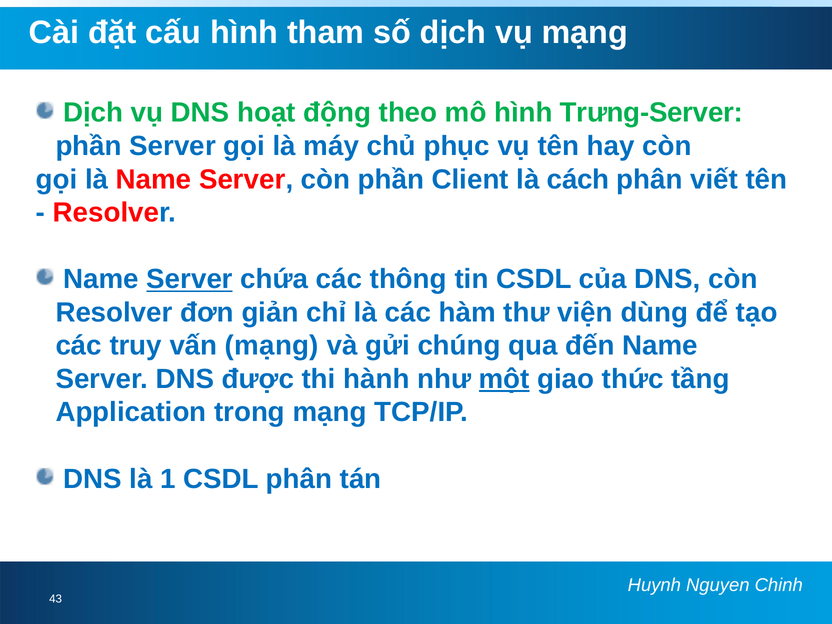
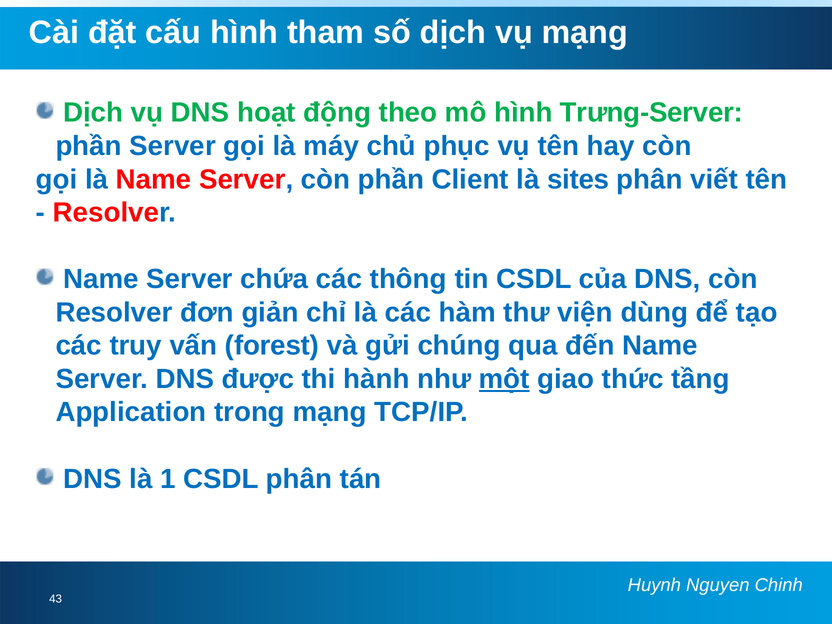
cách: cách -> sites (578, 179)
Server underline: present -> none (190, 279)
vấn mạng: mạng -> forest (272, 346)
